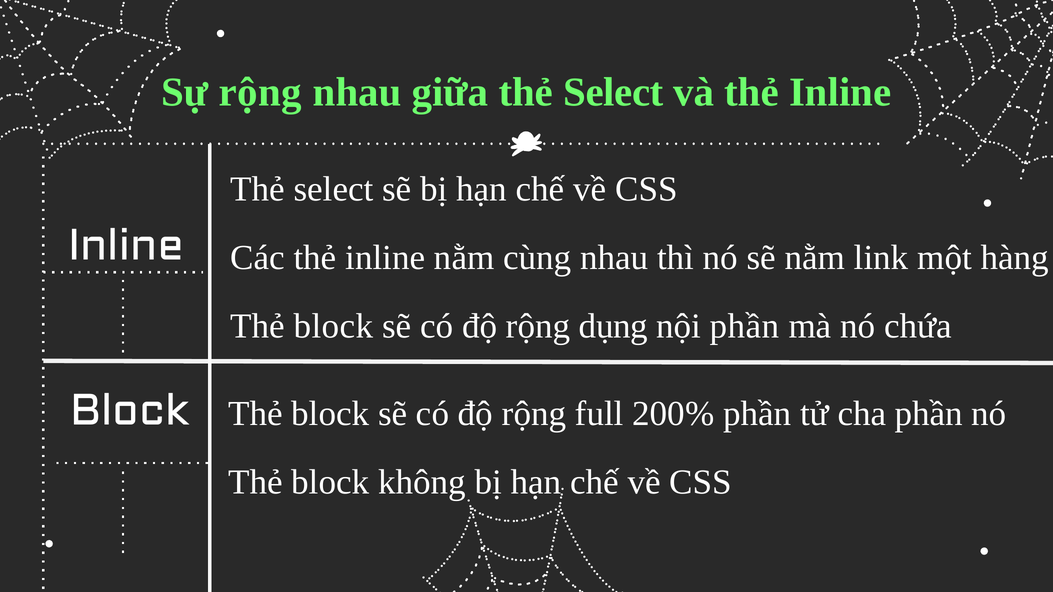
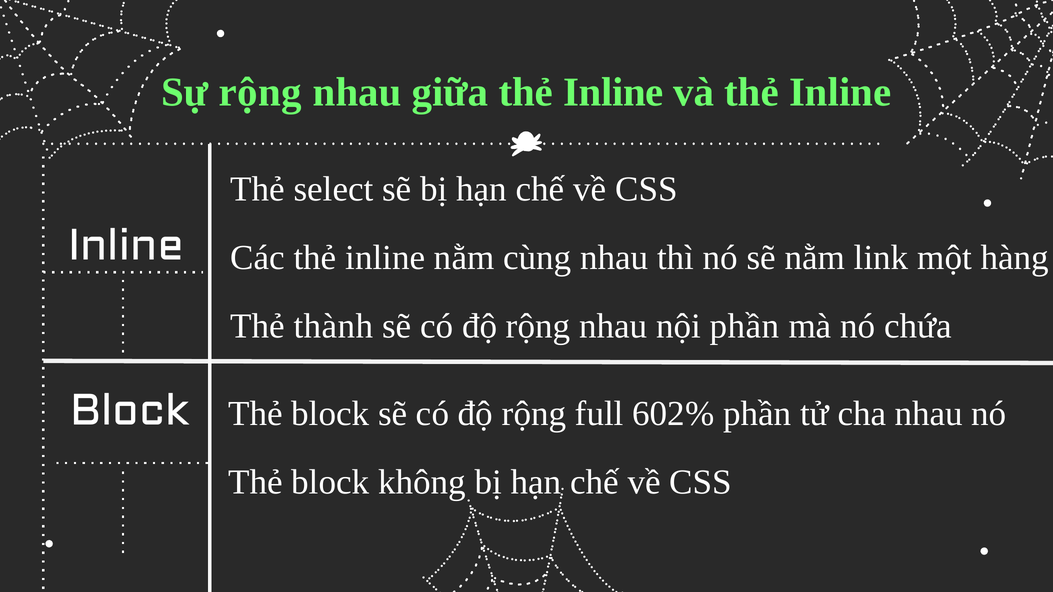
giữa thẻ Select: Select -> Inline (613, 92)
block: block -> thành (333, 326)
độ rộng dụng: dụng -> nhau (613, 326)
200%: 200% -> 602% (673, 414)
cha phần: phần -> nhau (929, 414)
